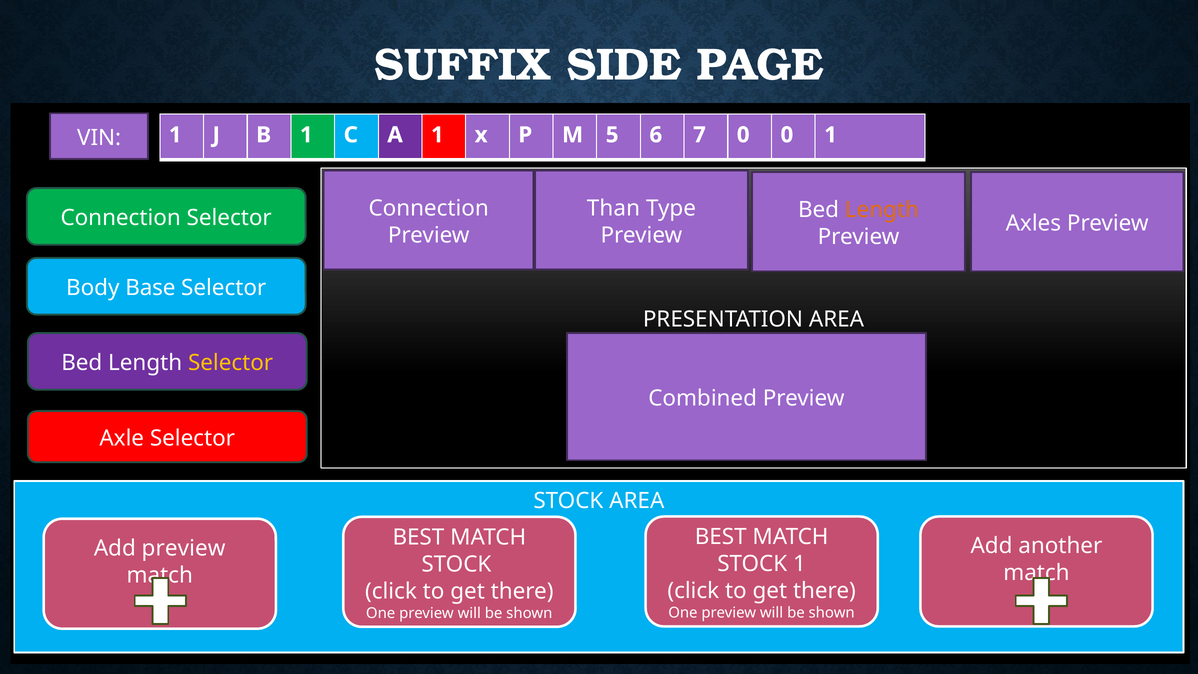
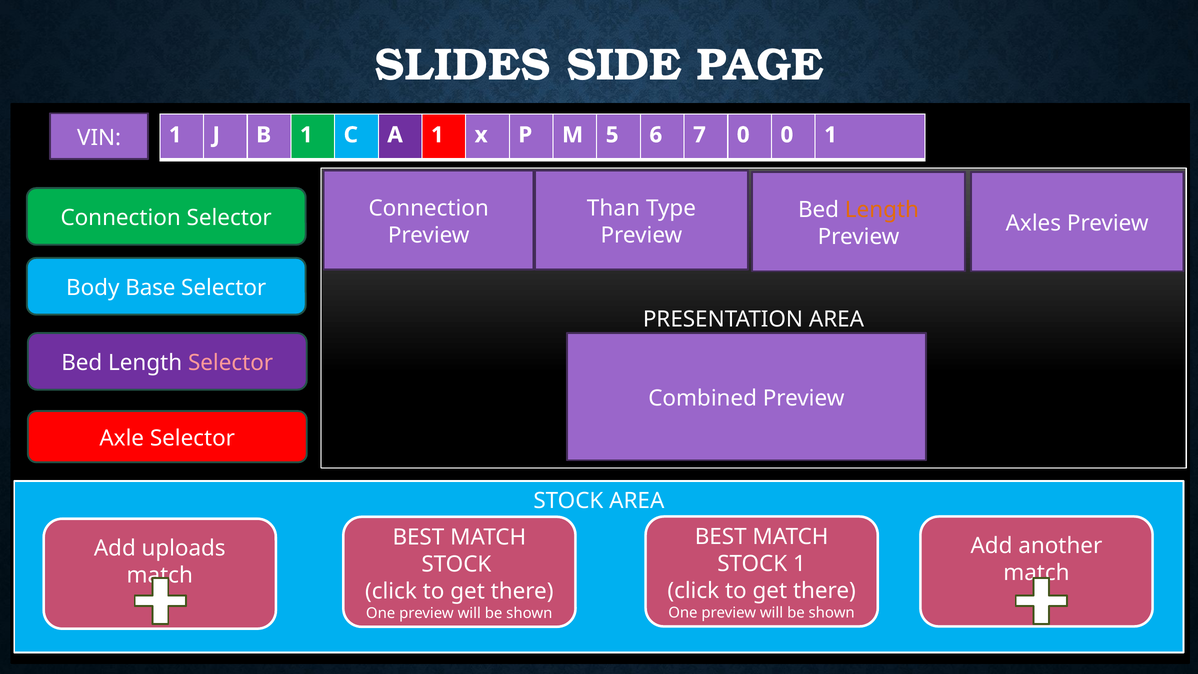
SUFFIX: SUFFIX -> SLIDES (463, 65)
Selector colour: yellow -> pink (231, 363)
Add preview: preview -> uploads (184, 548)
